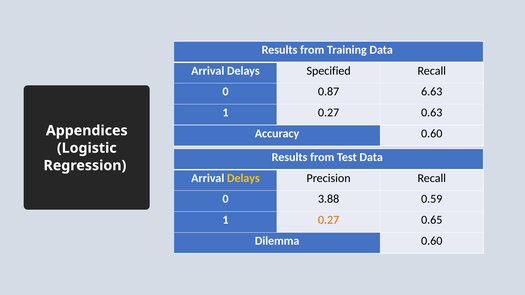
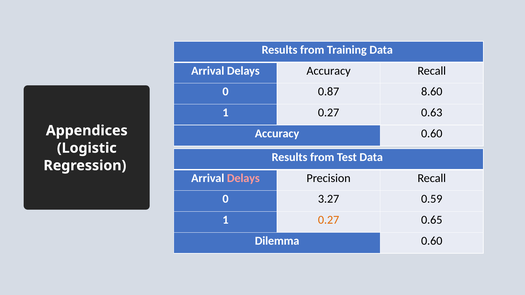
Delays Specified: Specified -> Accuracy (329, 71)
6.63: 6.63 -> 8.60 (432, 92)
Delays colour: yellow -> pink (243, 178)
3.88: 3.88 -> 3.27 (329, 199)
